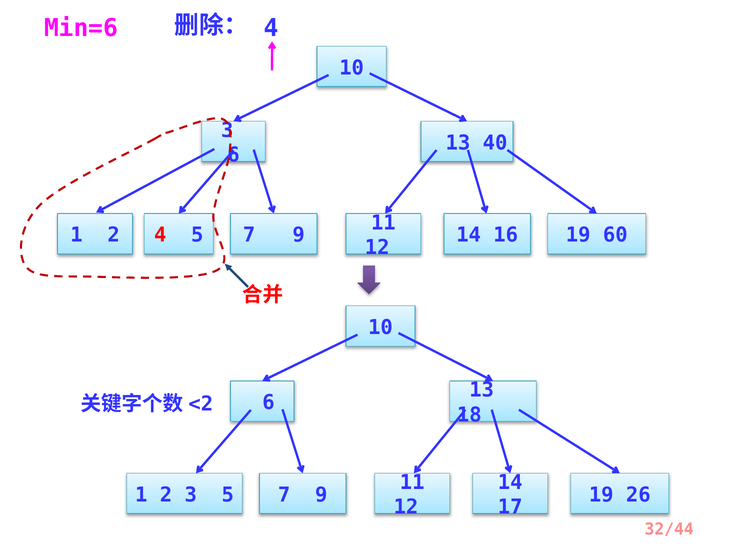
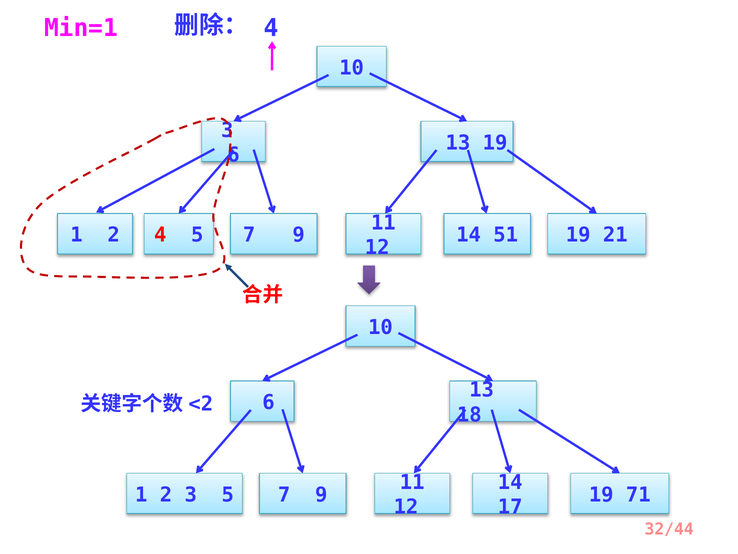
Min=6: Min=6 -> Min=1 (81, 28)
13 40: 40 -> 19 (495, 143)
16: 16 -> 51 (506, 235)
60: 60 -> 21 (615, 235)
26: 26 -> 71 (638, 494)
